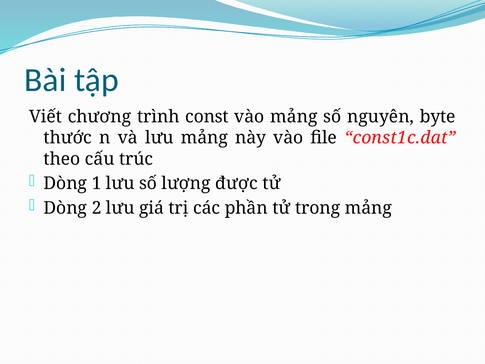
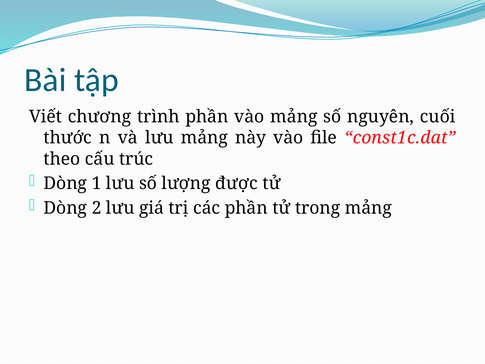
trình const: const -> phần (207, 117)
byte: byte -> cuối (438, 117)
